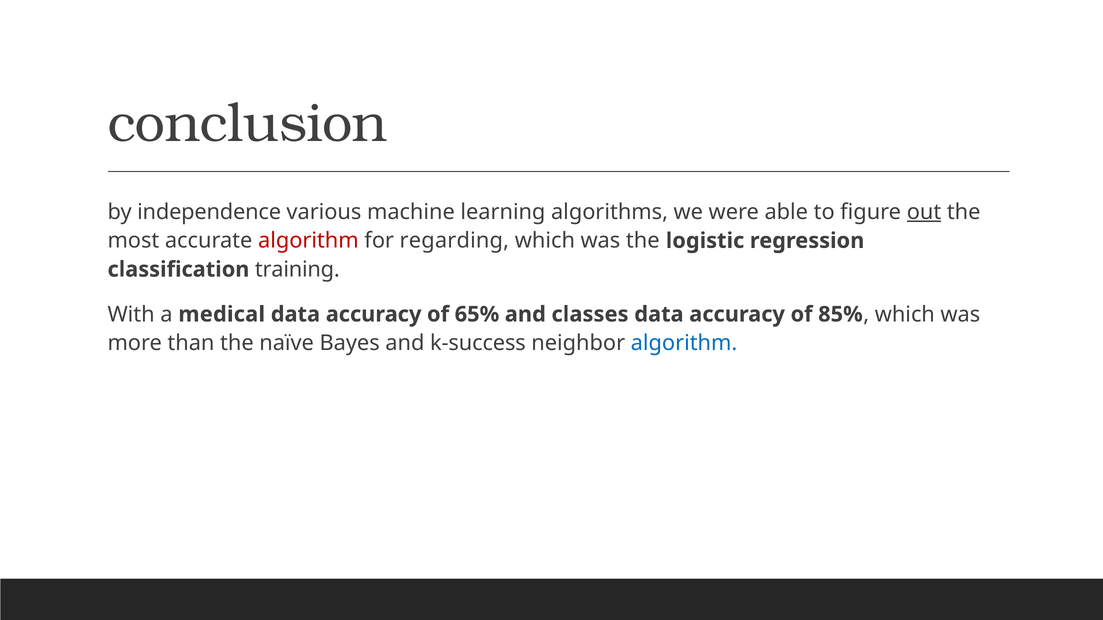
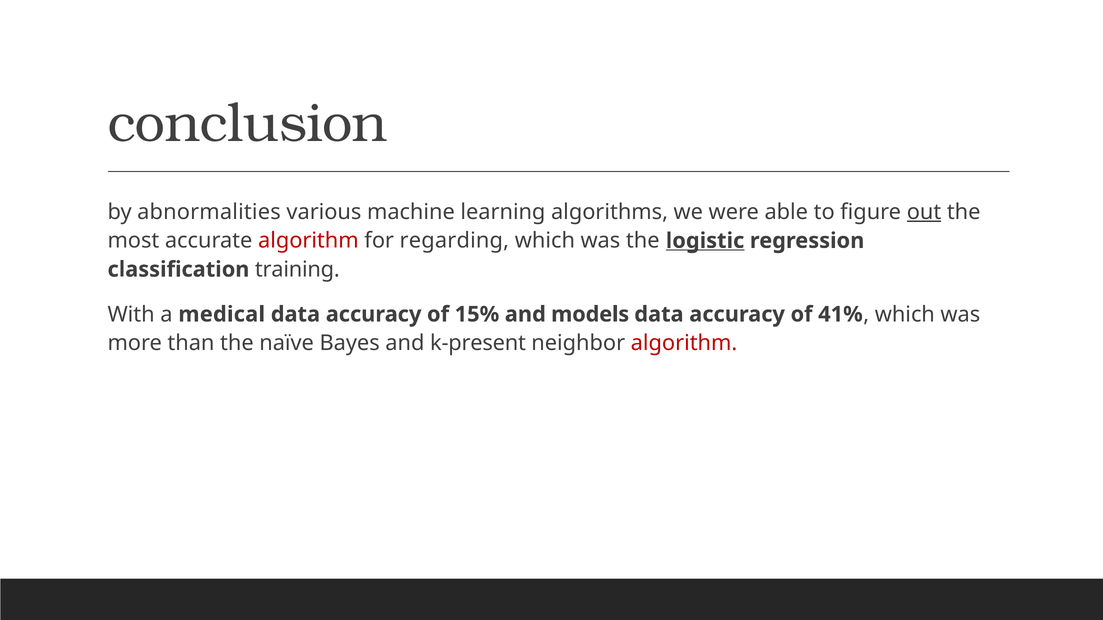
independence: independence -> abnormalities (209, 212)
logistic underline: none -> present (705, 241)
65%: 65% -> 15% (477, 315)
classes: classes -> models (590, 315)
85%: 85% -> 41% (840, 315)
k-success: k-success -> k-present (478, 343)
algorithm colour: blue -> red (684, 343)
